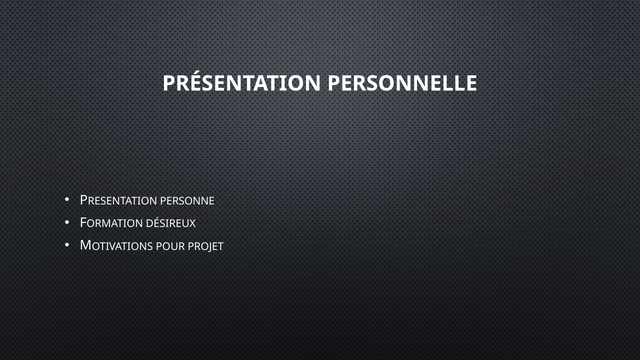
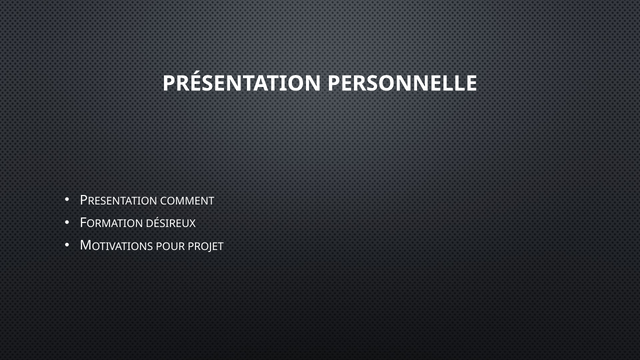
PERSONNE: PERSONNE -> COMMENT (187, 201)
